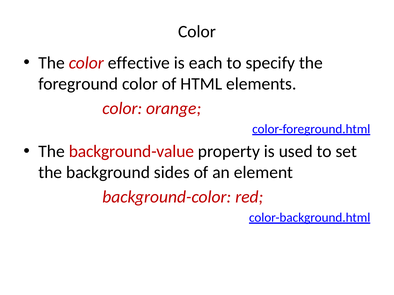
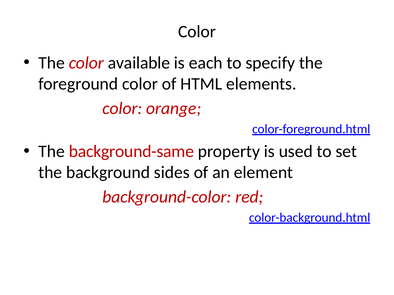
effective: effective -> available (139, 63)
background-value: background-value -> background-same (131, 152)
